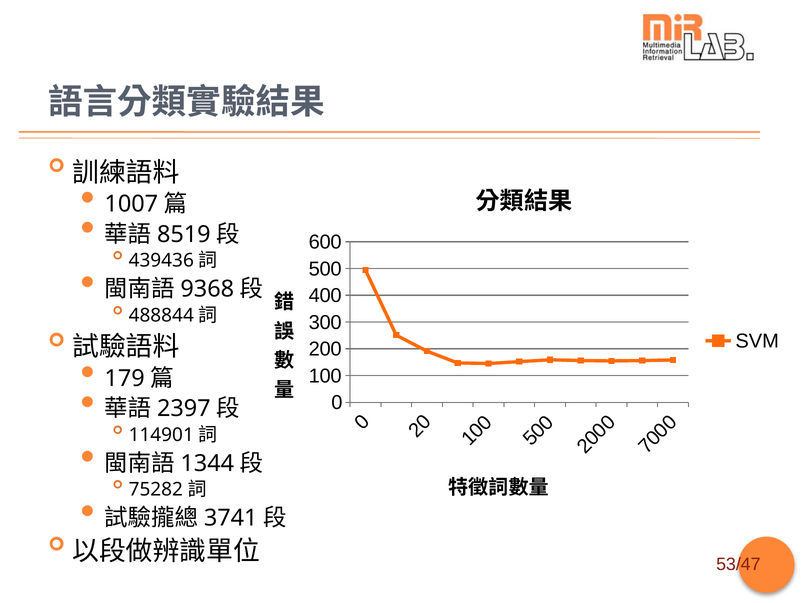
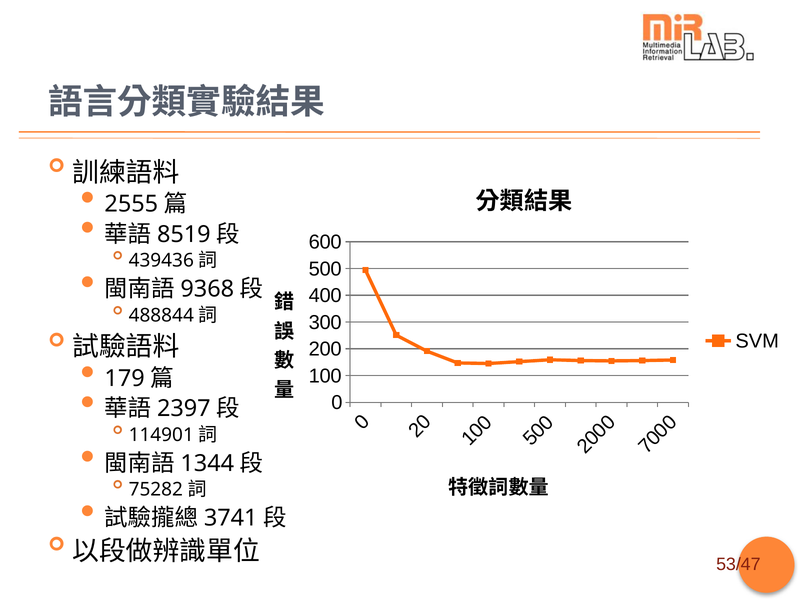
1007: 1007 -> 2555 (131, 204)
